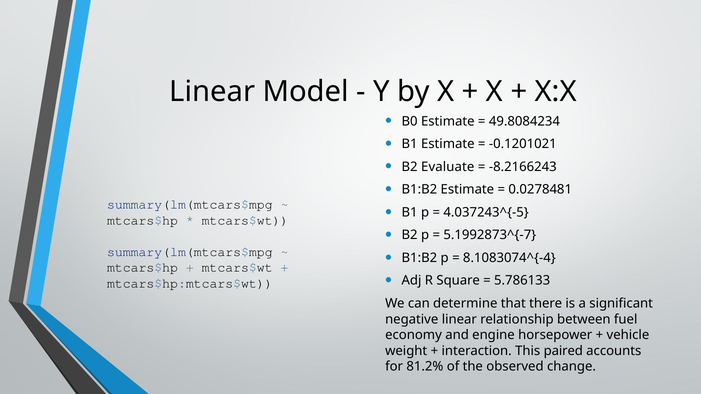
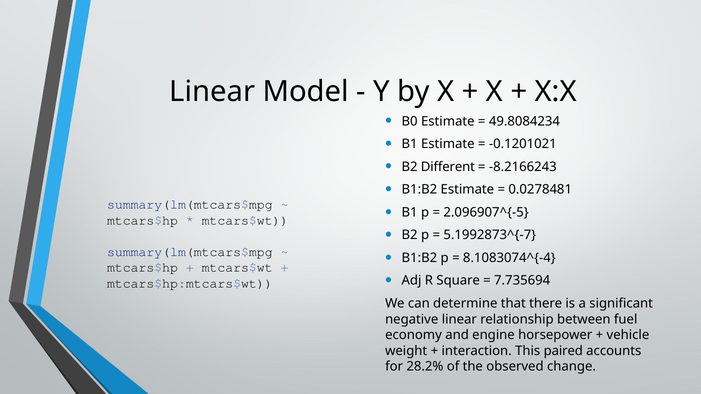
Evaluate: Evaluate -> Different (448, 167)
4.037243^{-5: 4.037243^{-5 -> 2.096907^{-5 (486, 213)
5.786133: 5.786133 -> 7.735694 (522, 281)
81.2%: 81.2% -> 28.2% (425, 367)
